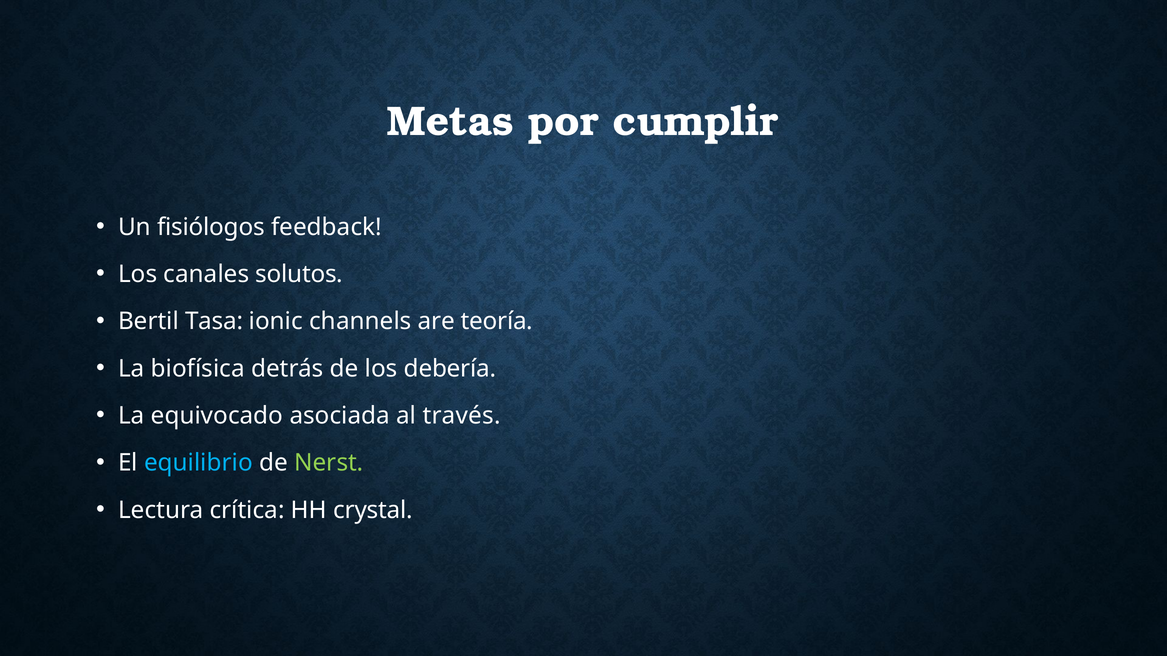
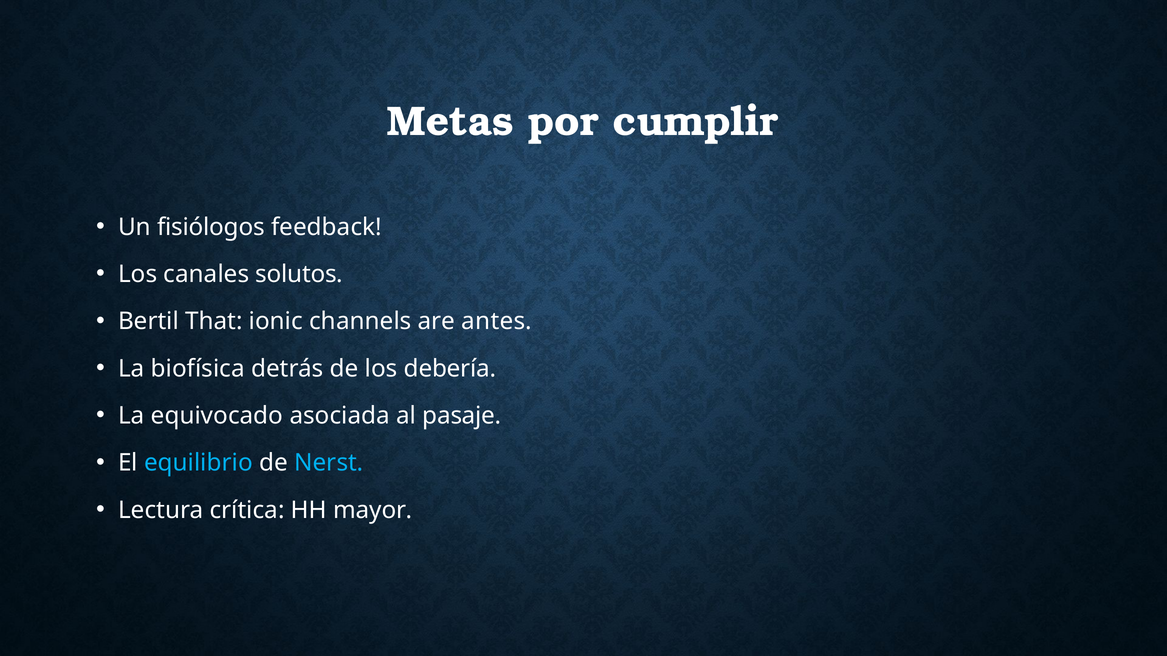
Tasa: Tasa -> That (214, 322)
teoría: teoría -> antes (497, 322)
través: través -> pasaje (462, 416)
Nerst colour: light green -> light blue (329, 463)
crystal: crystal -> mayor (373, 510)
